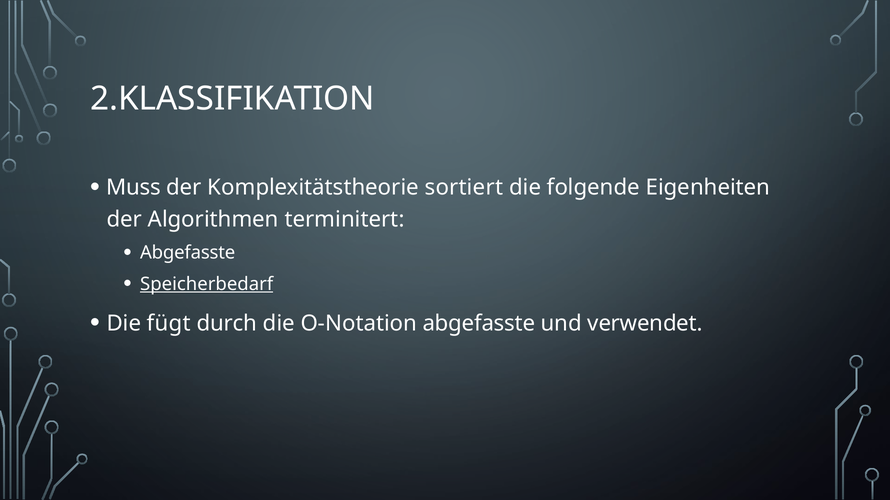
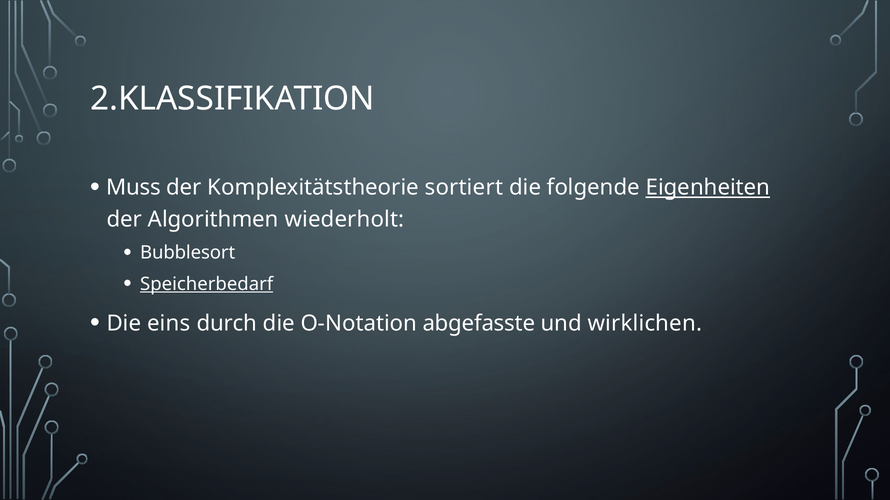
Eigenheiten underline: none -> present (708, 188)
terminitert: terminitert -> wiederholt (344, 220)
Abgefasste: Abgefasste -> Bubblesort (188, 253)
fügt: fügt -> eins (169, 324)
verwendet: verwendet -> wirklichen (645, 324)
